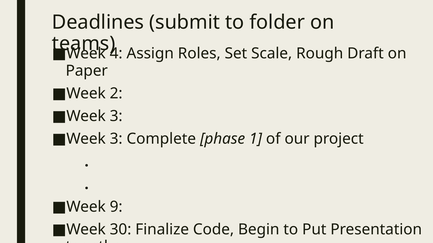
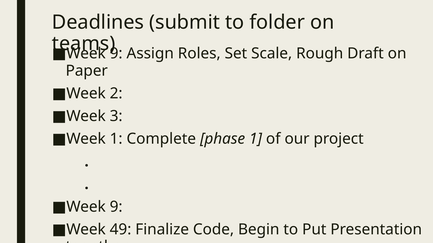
4: 4 -> 9 (116, 54)
3: 3 -> 1 (116, 139)
30: 30 -> 49 (121, 230)
